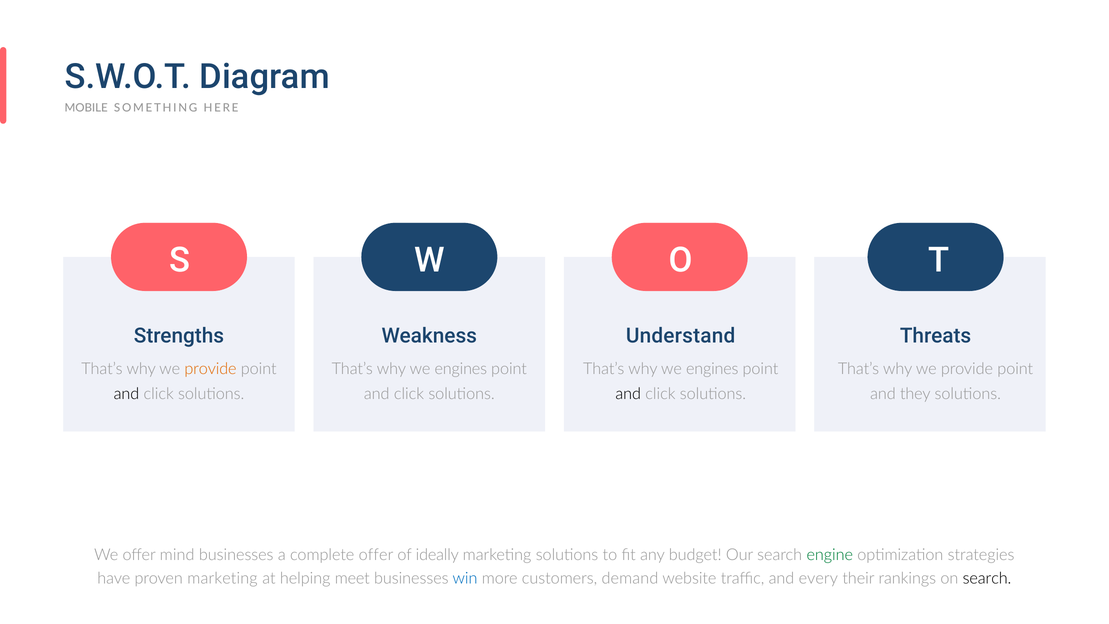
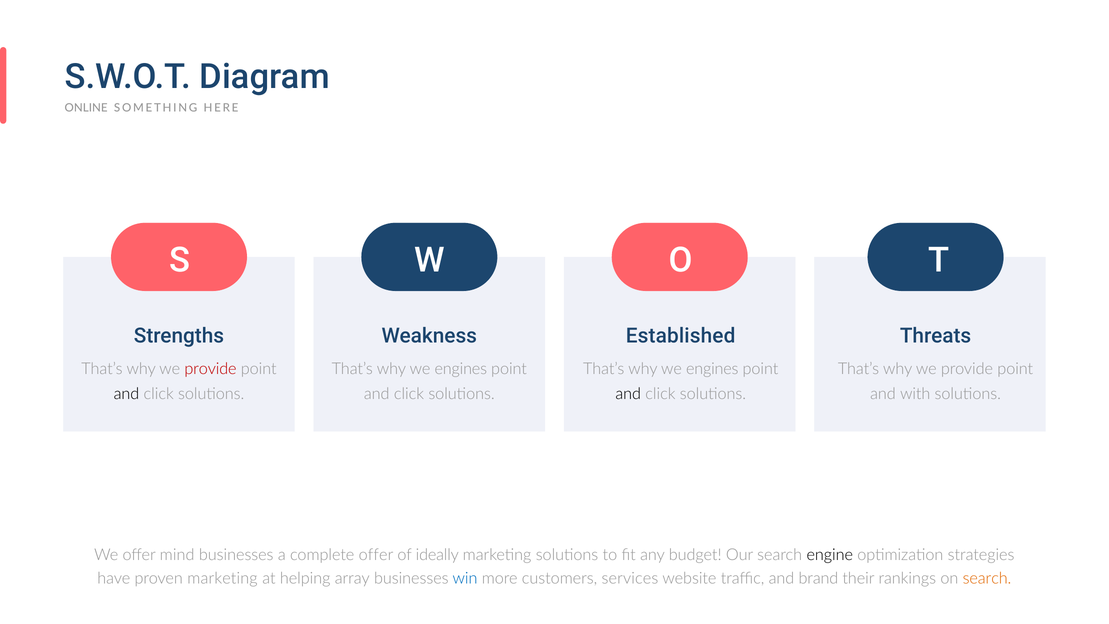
MOBILE: MOBILE -> ONLINE (86, 108)
Understand: Understand -> Established (681, 336)
provide colour: orange -> red (210, 369)
they: they -> with (915, 394)
engine colour: green -> black (830, 555)
meet: meet -> array (352, 579)
demand: demand -> services (630, 579)
every: every -> brand (818, 579)
search colour: black -> orange (987, 579)
